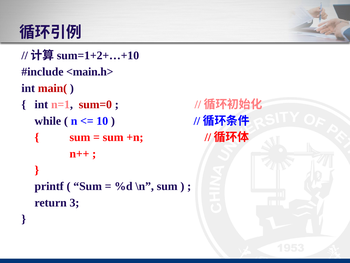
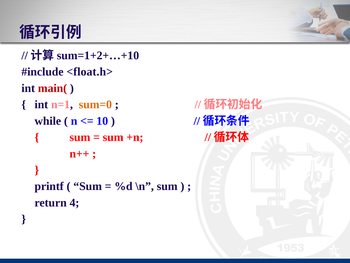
<main.h>: <main.h> -> <float.h> (90, 72)
sum=0 colour: red -> orange (95, 104)
3: 3 -> 4 (74, 202)
